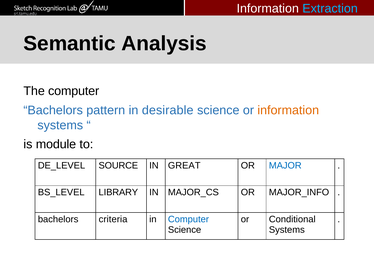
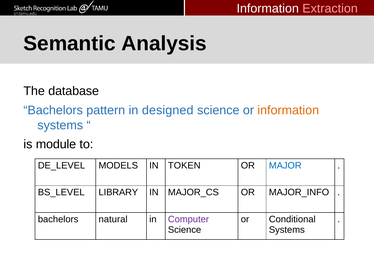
Extraction colour: light blue -> pink (330, 9)
The computer: computer -> database (74, 91)
desirable: desirable -> designed (168, 110)
SOURCE: SOURCE -> MODELS (118, 166)
GREAT: GREAT -> TOKEN (184, 166)
criteria: criteria -> natural (113, 220)
Computer colour: blue -> purple (188, 220)
